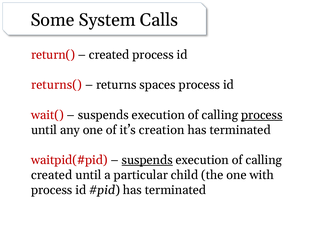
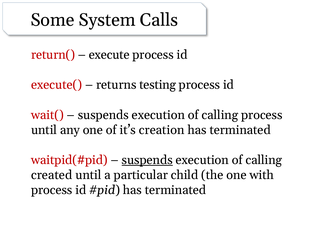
created: created -> execute (109, 55)
returns(: returns( -> execute( (57, 85)
spaces: spaces -> testing (158, 85)
process underline: present -> none (262, 115)
